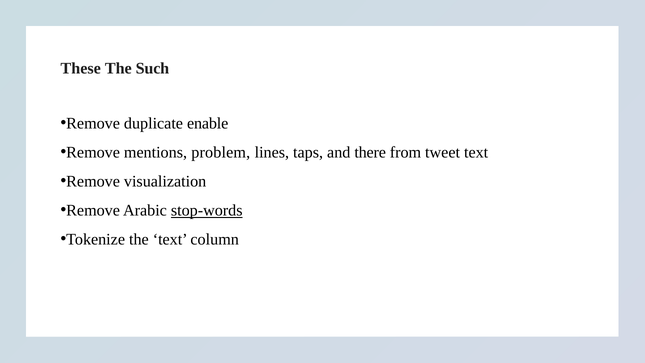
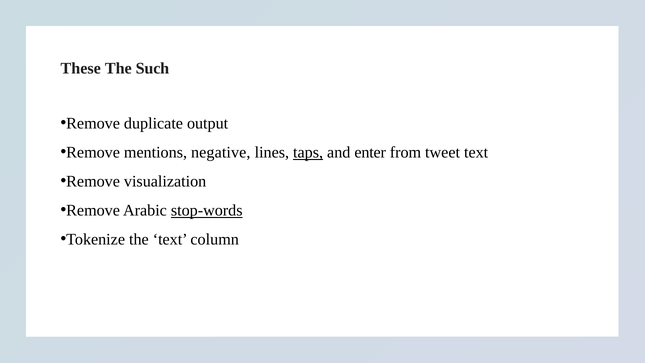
enable: enable -> output (208, 123)
problem: problem -> negative (221, 152)
taps underline: none -> present (308, 152)
there: there -> enter (370, 152)
